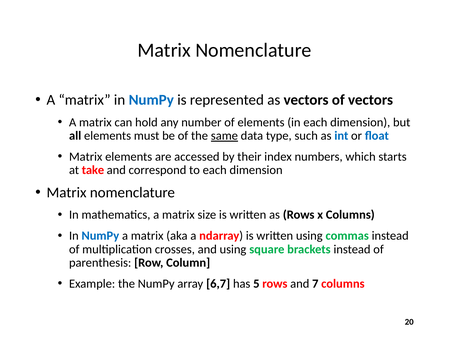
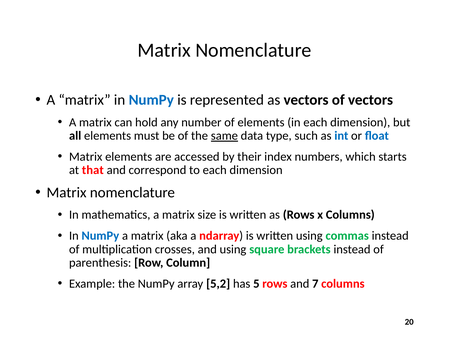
take: take -> that (93, 170)
6,7: 6,7 -> 5,2 (218, 283)
